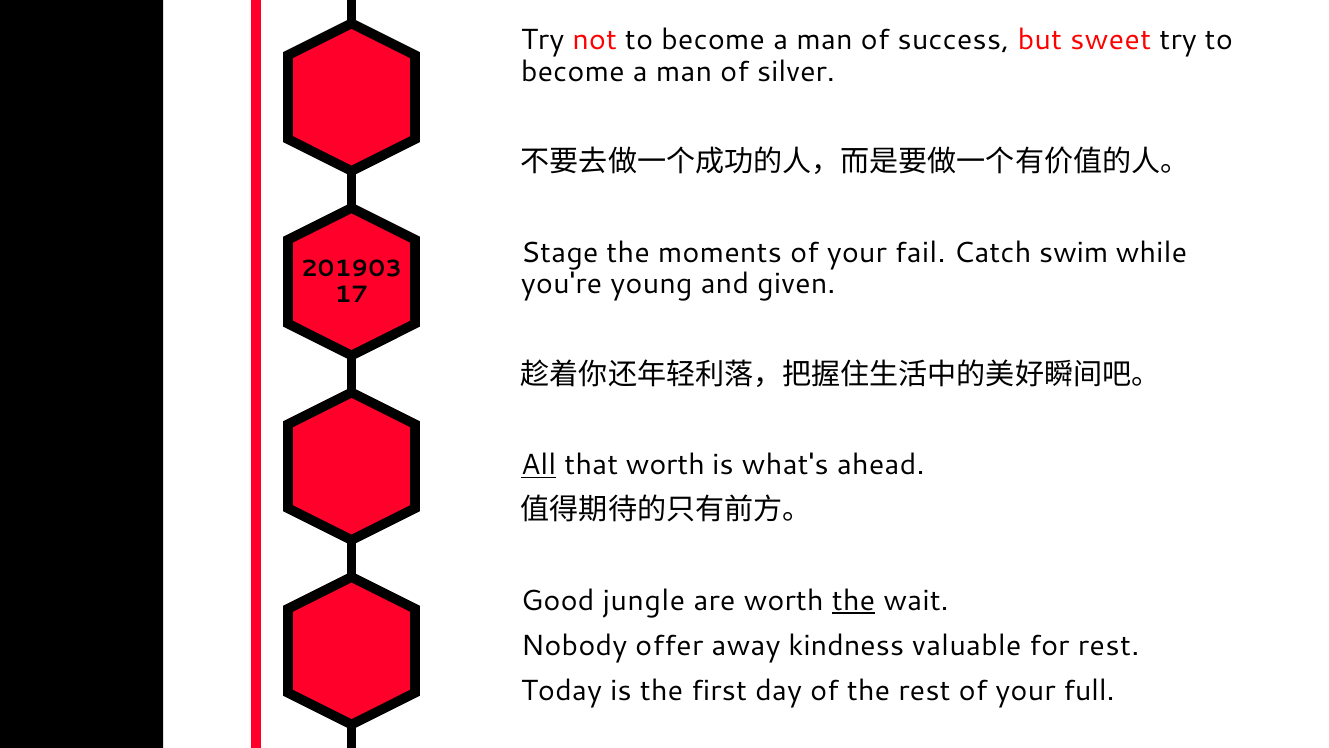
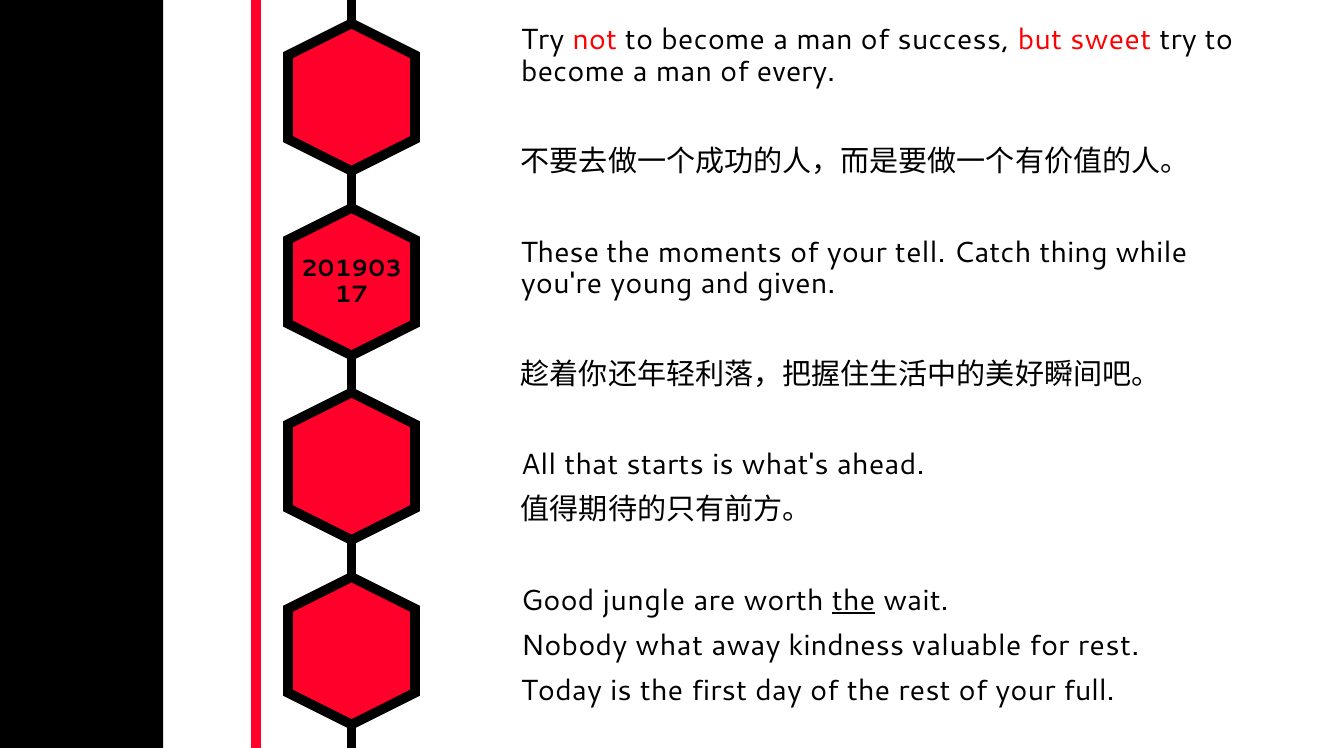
silver: silver -> every (796, 71)
Stage: Stage -> These (560, 252)
fail: fail -> tell (920, 252)
swim: swim -> thing (1074, 252)
All underline: present -> none (539, 465)
that worth: worth -> starts (665, 465)
offer: offer -> what (669, 646)
